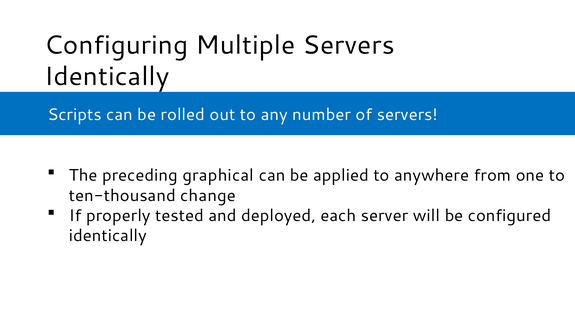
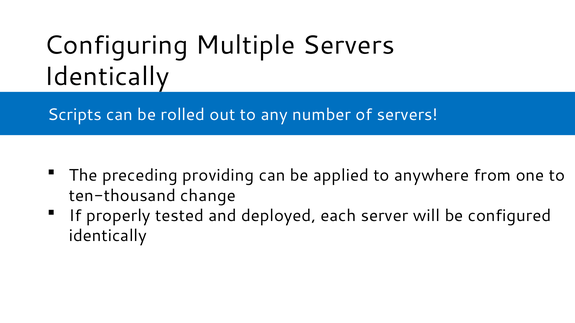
graphical: graphical -> providing (218, 176)
